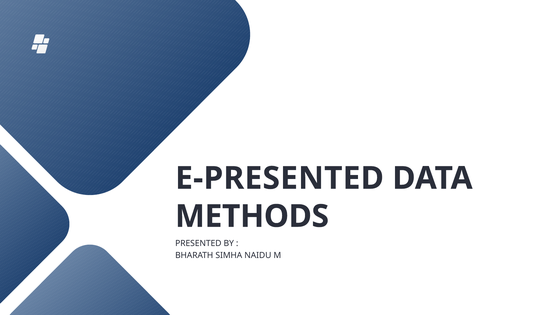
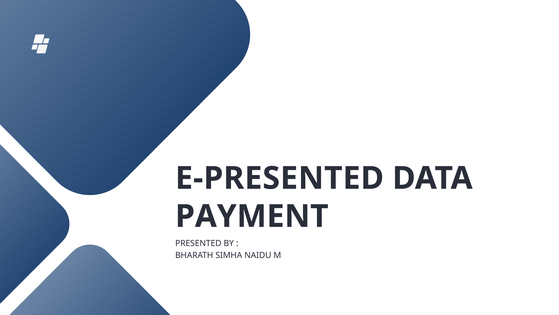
METHODS: METHODS -> PAYMENT (252, 216)
